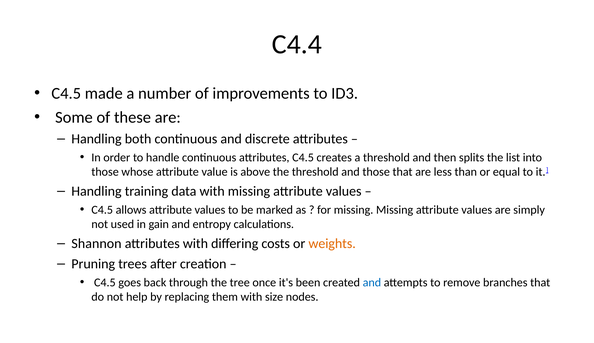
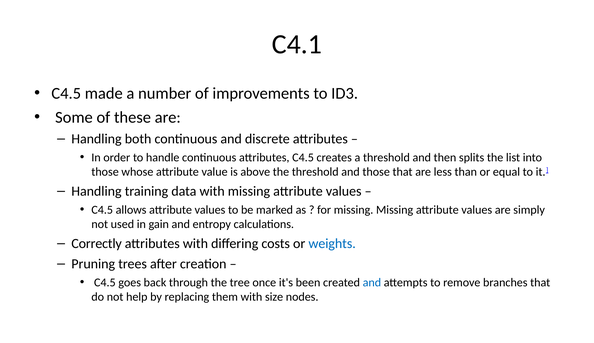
C4.4: C4.4 -> C4.1 (297, 44)
Shannon: Shannon -> Correctly (97, 243)
weights colour: orange -> blue (332, 243)
